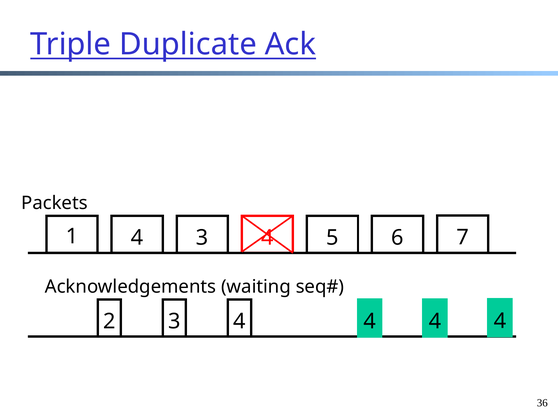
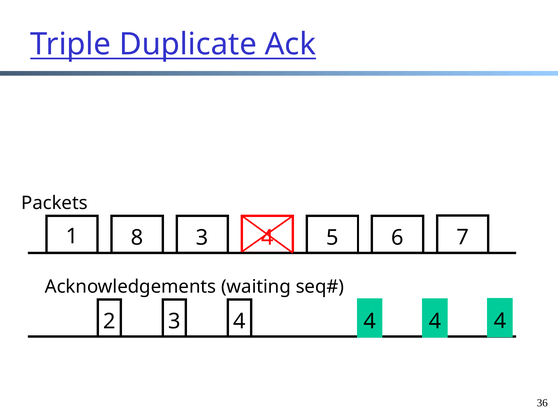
1 4: 4 -> 8 (137, 238)
